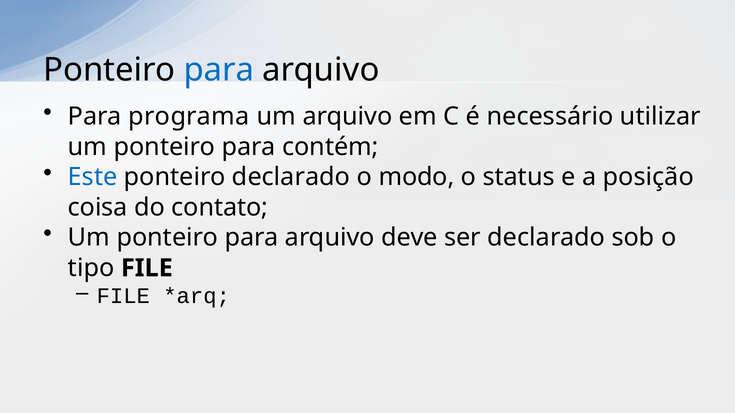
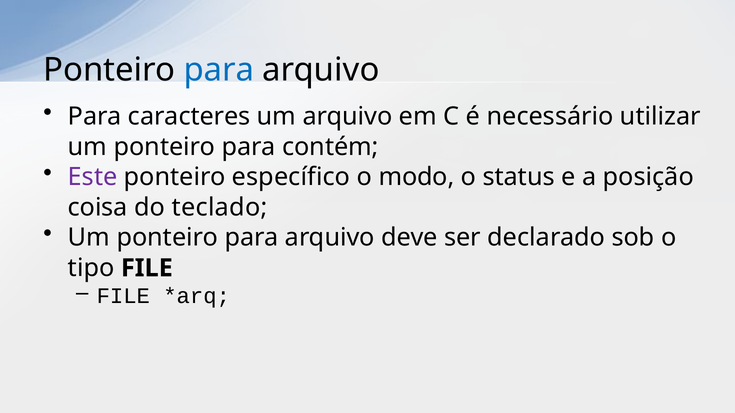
programa: programa -> caracteres (189, 117)
Este colour: blue -> purple (93, 177)
ponteiro declarado: declarado -> específico (291, 177)
contato: contato -> teclado (220, 208)
